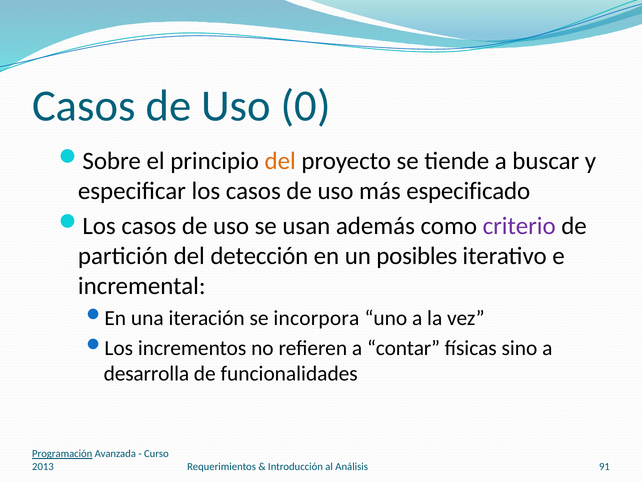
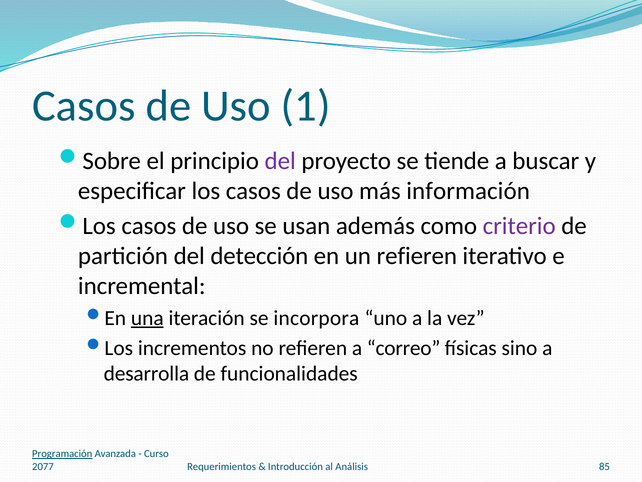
0: 0 -> 1 (306, 106)
del colour: orange -> purple (280, 161)
especificado: especificado -> información (468, 191)
un posibles: posibles -> refieren (417, 256)
una underline: none -> present (147, 318)
contar: contar -> correo (404, 348)
91: 91 -> 85 (604, 466)
2013: 2013 -> 2077 (43, 466)
